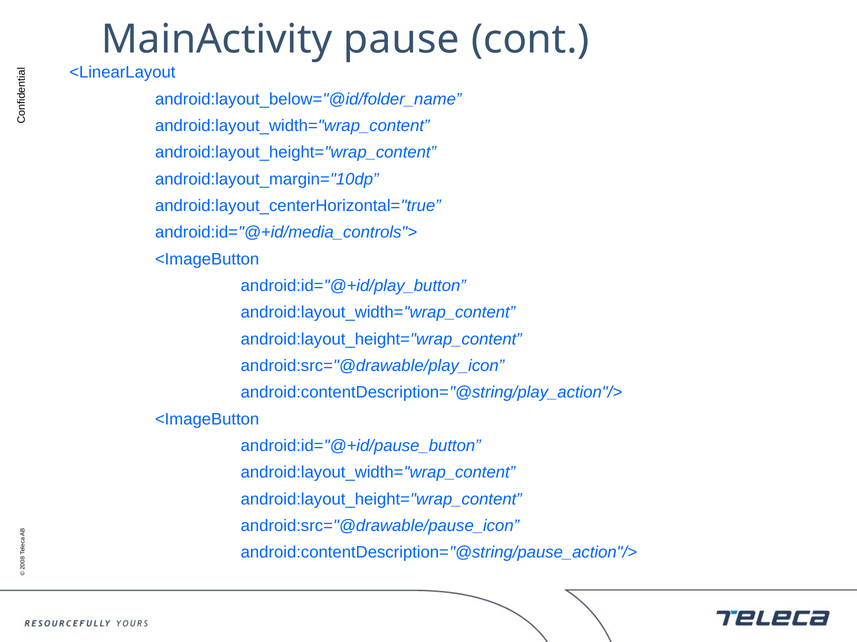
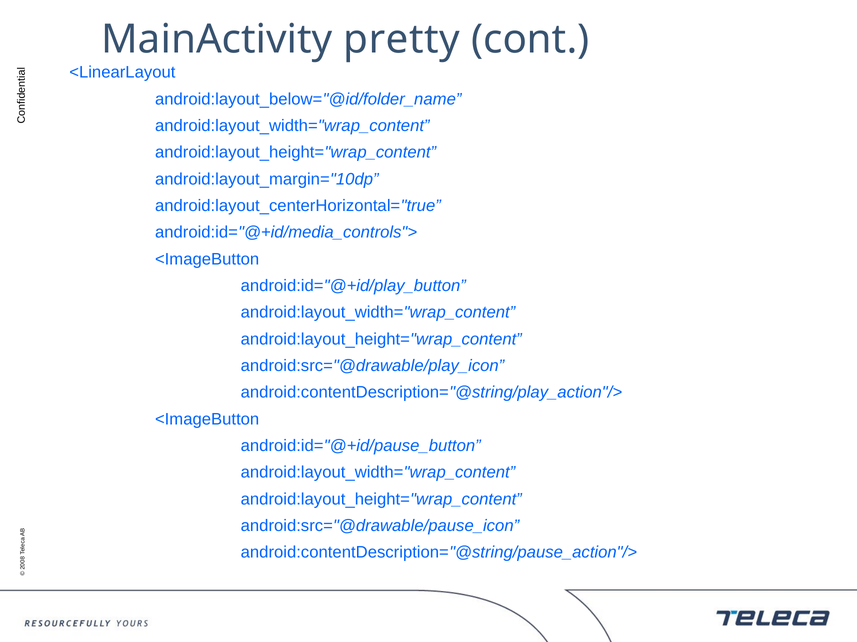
pause: pause -> pretty (402, 39)
